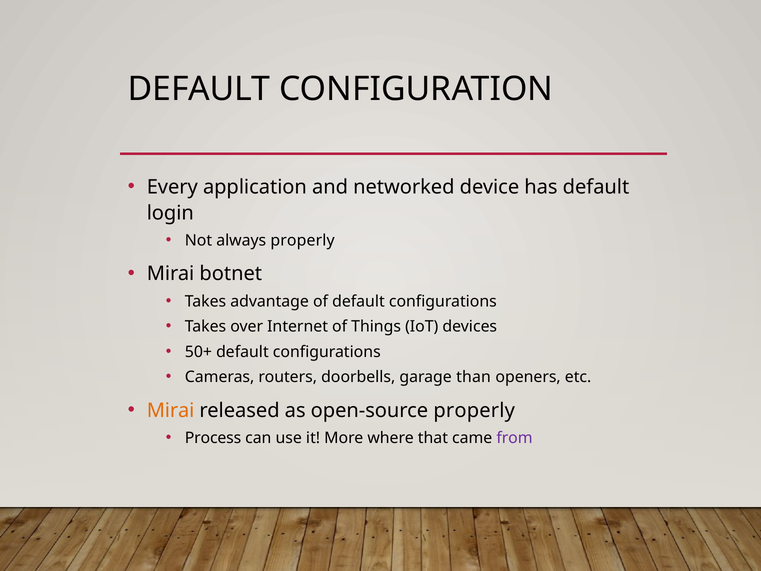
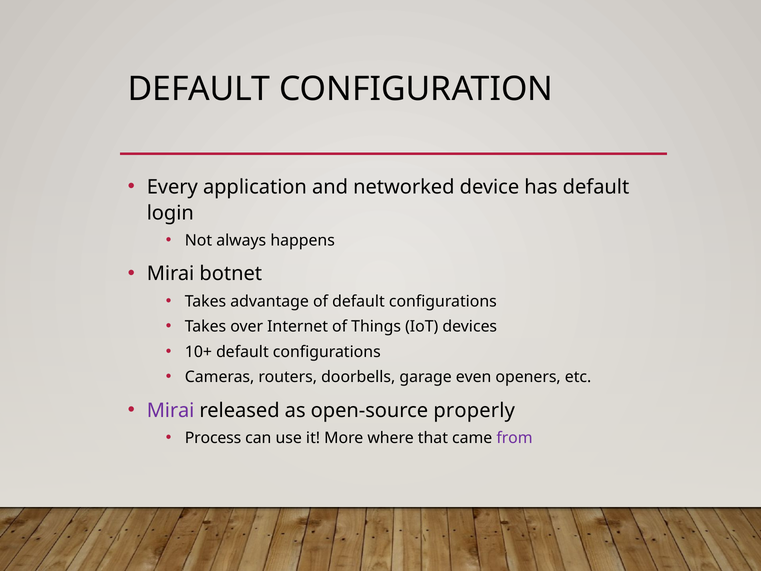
always properly: properly -> happens (303, 240)
50+: 50+ -> 10+ (198, 352)
than: than -> even (474, 377)
Mirai colour: orange -> purple (171, 410)
